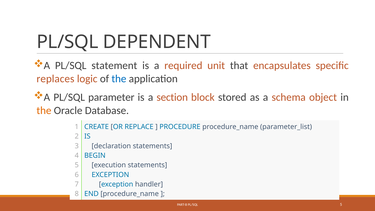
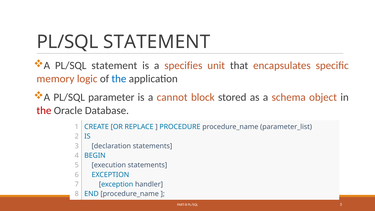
DEPENDENT: DEPENDENT -> STATEMENT (157, 42)
required: required -> specifies (183, 66)
replaces: replaces -> memory (55, 79)
section: section -> cannot (172, 97)
the colour: orange -> red (44, 110)
